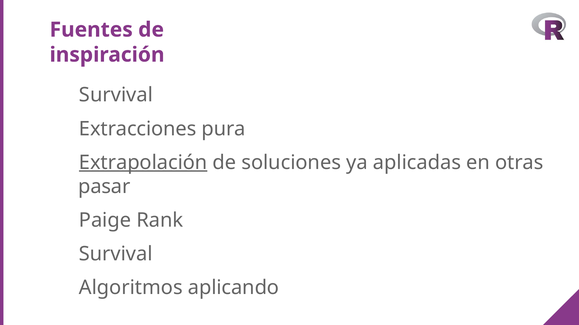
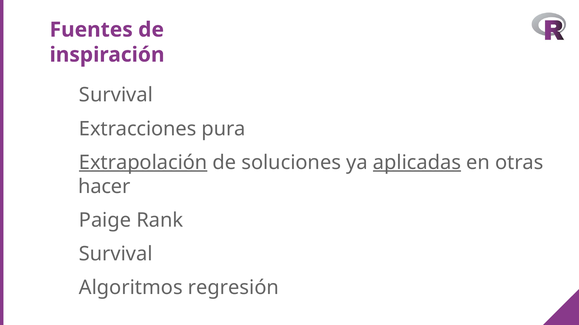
aplicadas underline: none -> present (417, 163)
pasar: pasar -> hacer (104, 187)
aplicando: aplicando -> regresión (233, 288)
